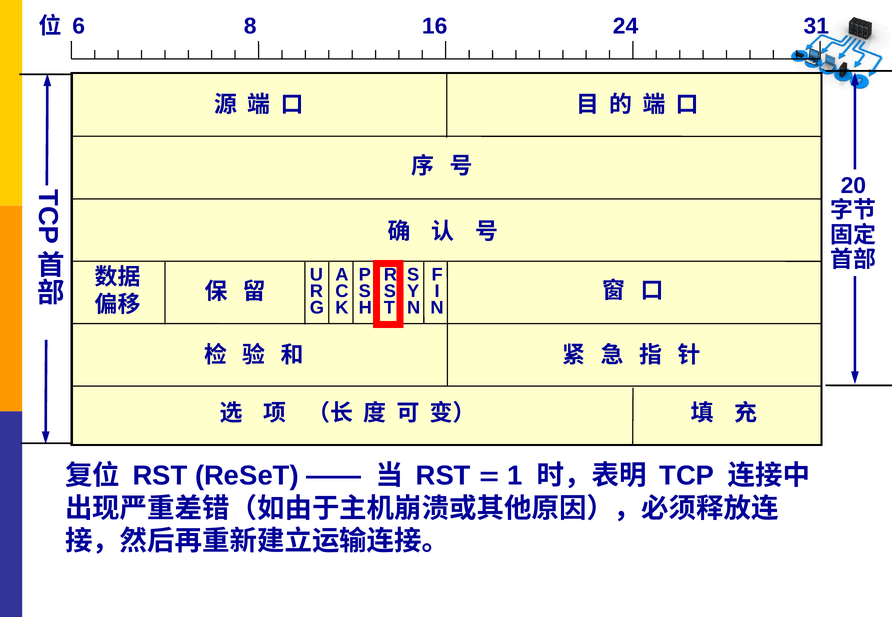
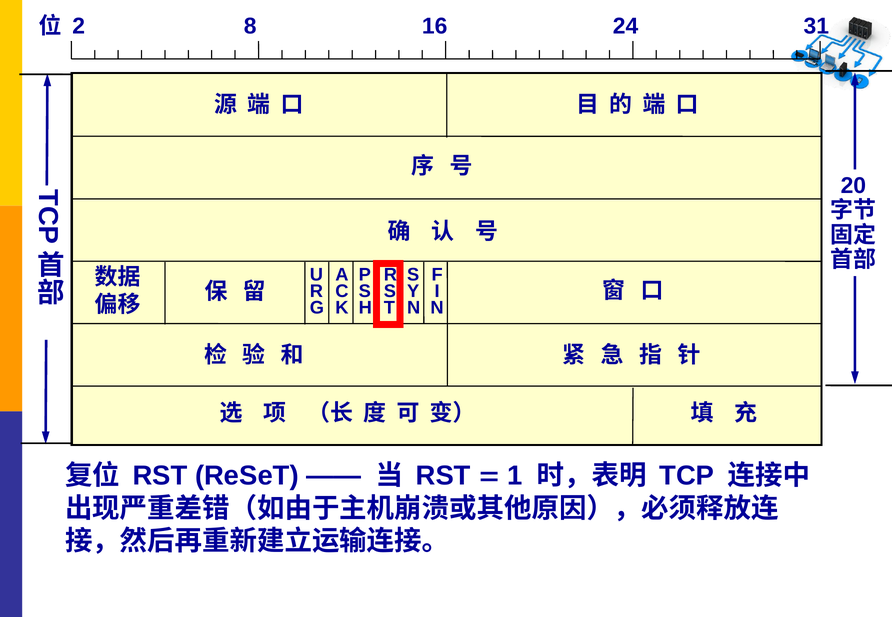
6: 6 -> 2 (79, 26)
